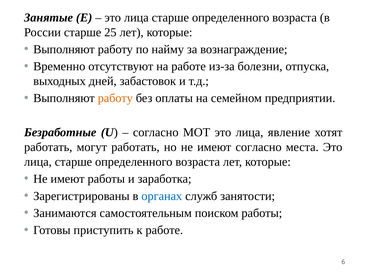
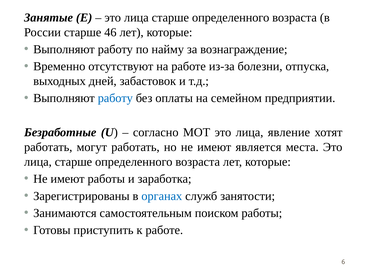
25: 25 -> 46 (110, 32)
работу colour: orange -> blue (115, 98)
имеют согласно: согласно -> является (258, 147)
